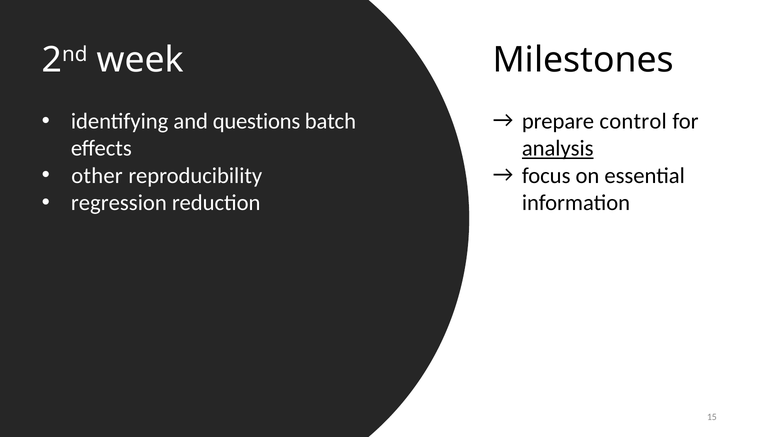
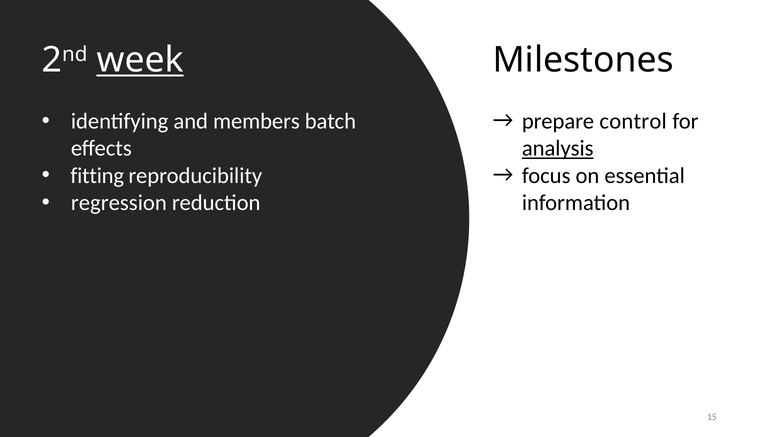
week underline: none -> present (140, 60)
questions: questions -> members (256, 121)
other: other -> fitting (97, 176)
